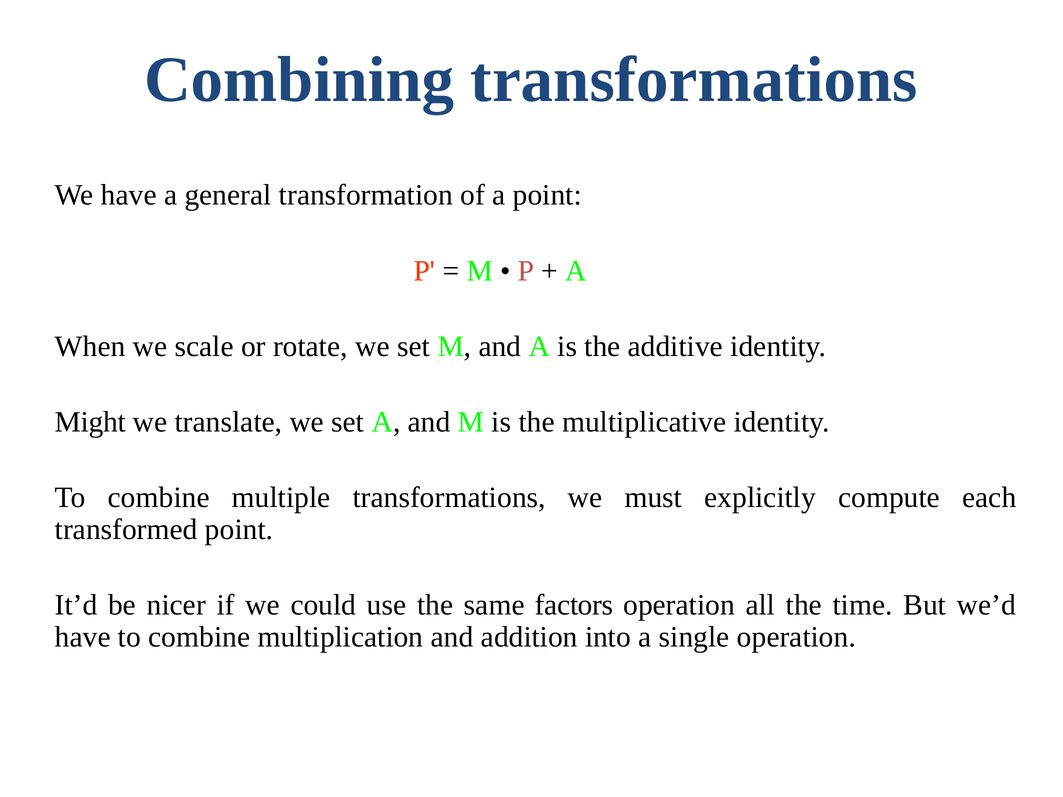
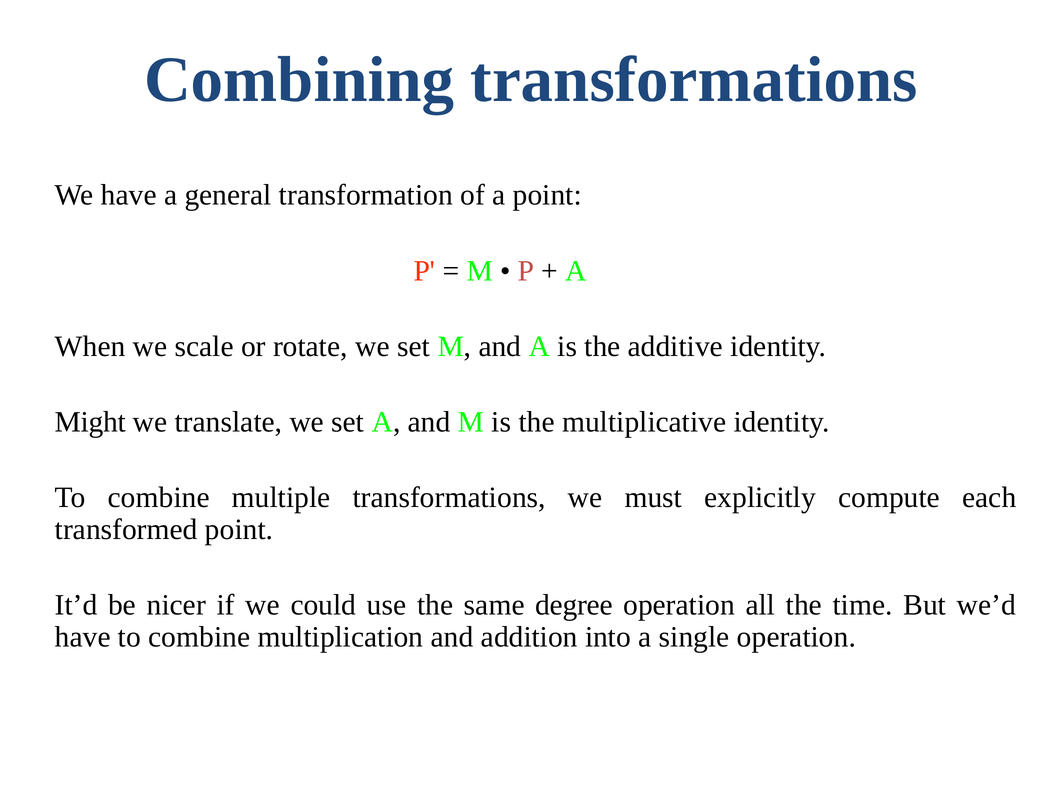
factors: factors -> degree (574, 605)
